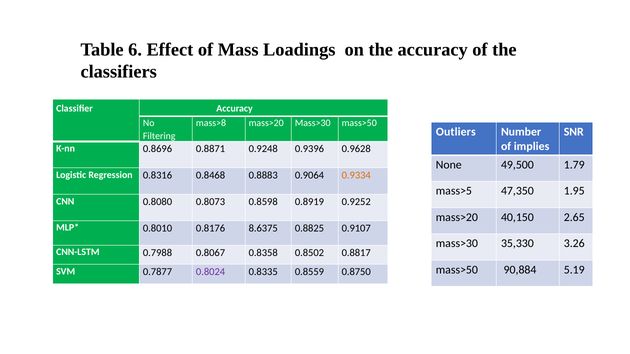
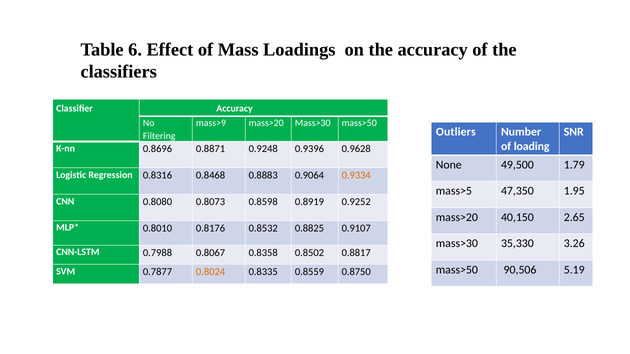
mass>8: mass>8 -> mass>9 (211, 123)
implies: implies -> loading (532, 146)
8.6375: 8.6375 -> 0.8532 (263, 228)
90,884: 90,884 -> 90,506 (520, 270)
0.8024 colour: purple -> orange (211, 272)
